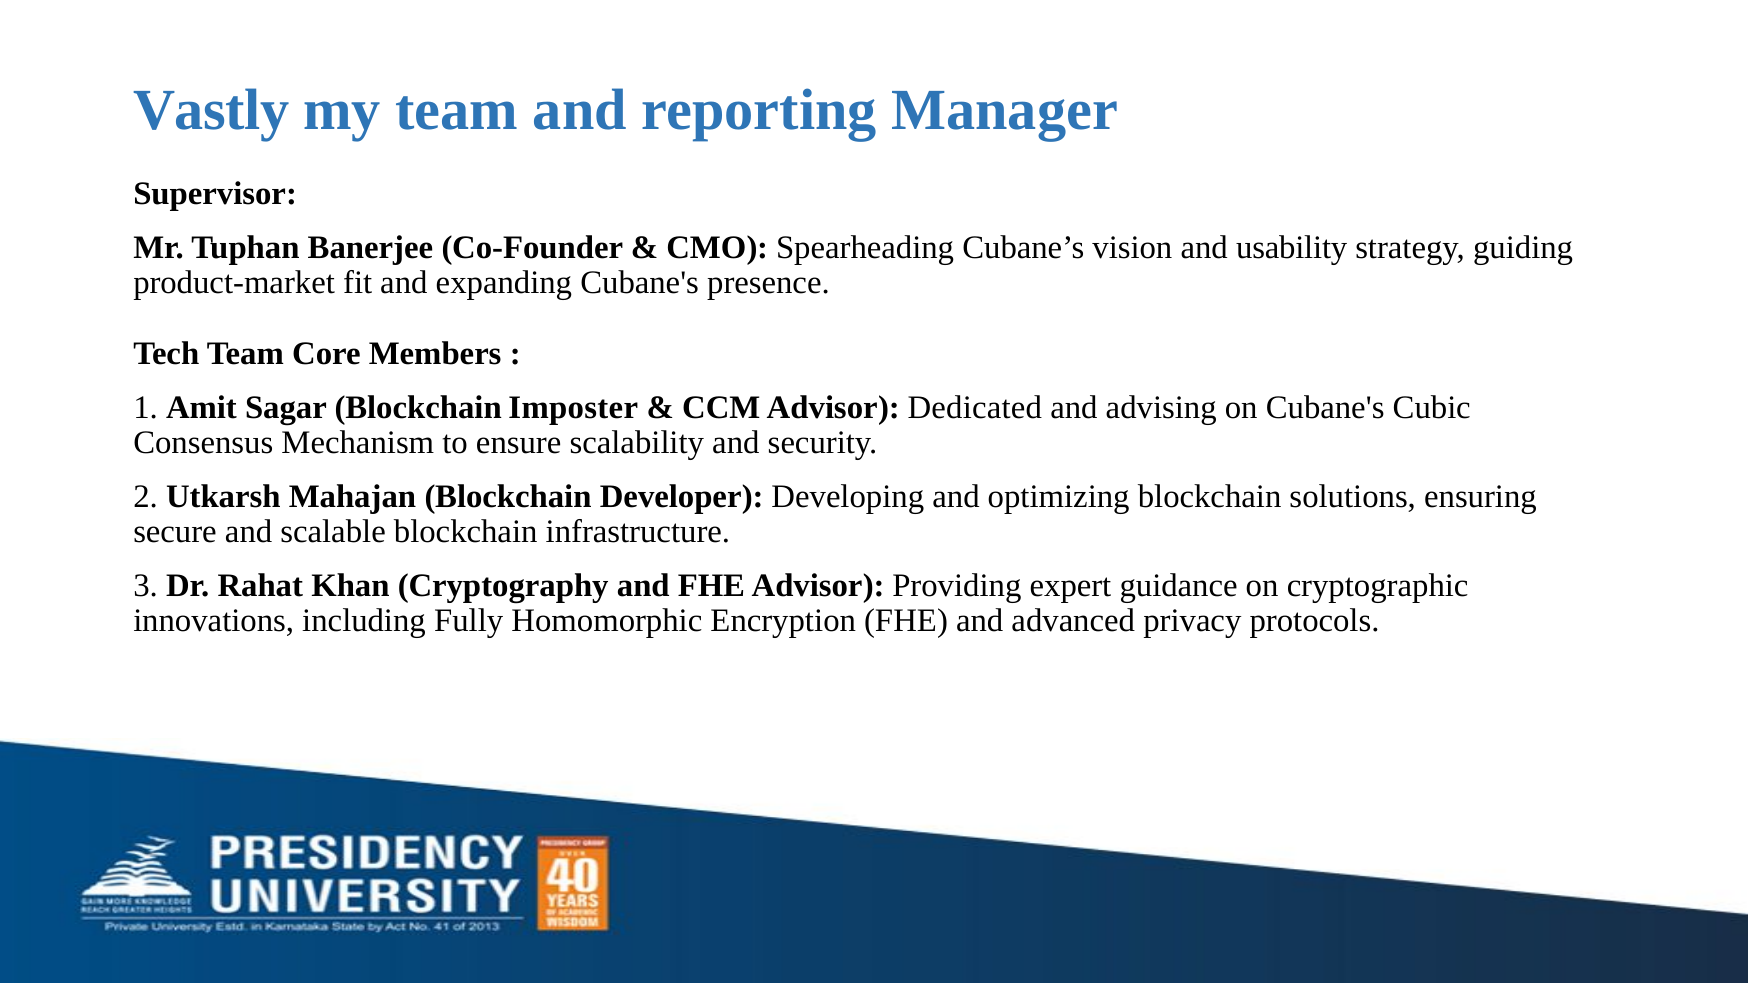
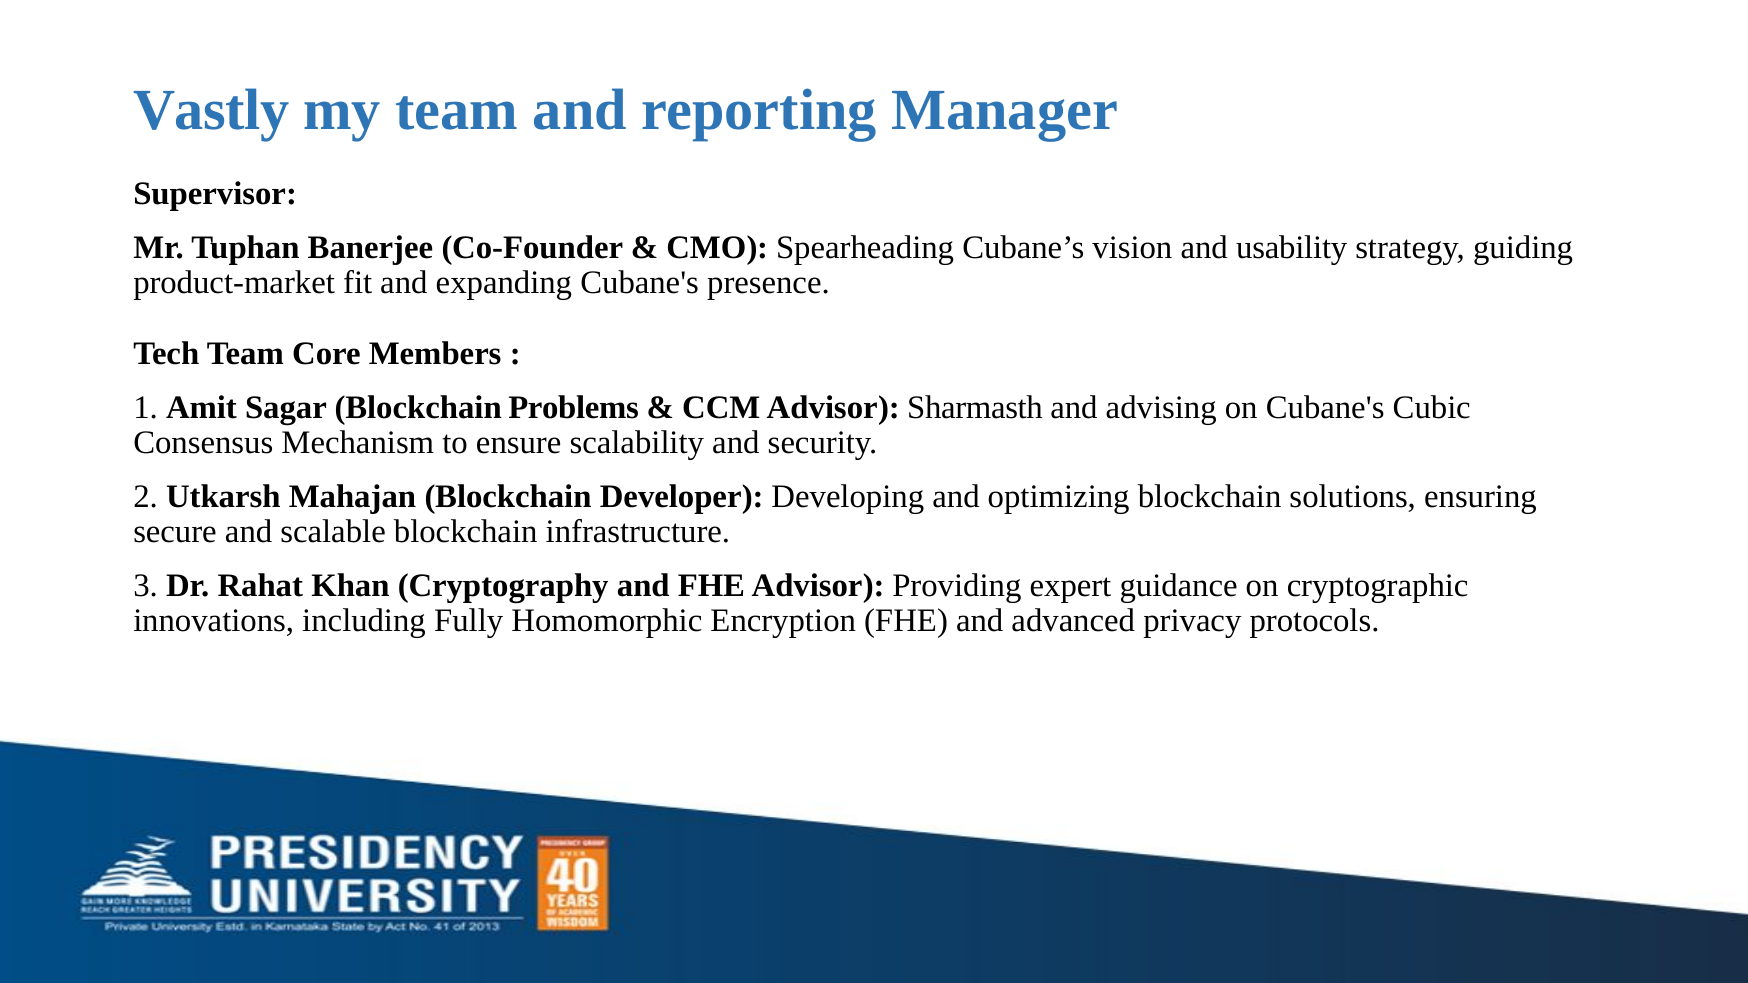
Imposter: Imposter -> Problems (574, 407)
Dedicated: Dedicated -> Sharmasth (975, 407)
